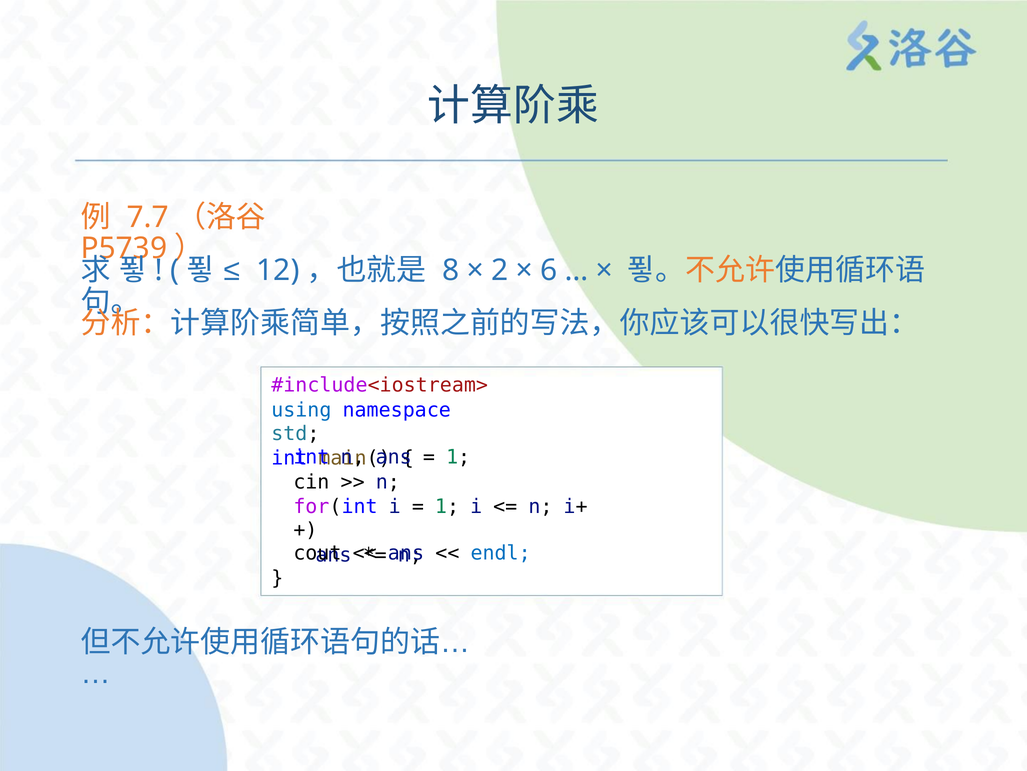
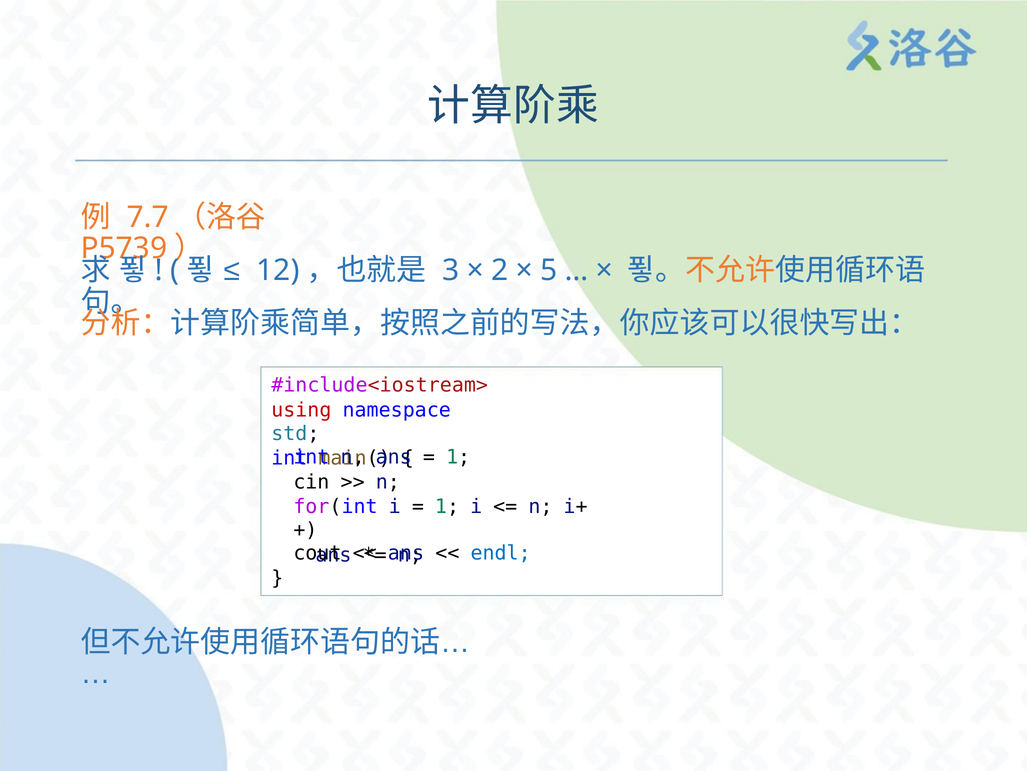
8: 8 -> 3 (451, 270)
6: 6 -> 5 (549, 270)
using colour: blue -> red (301, 410)
